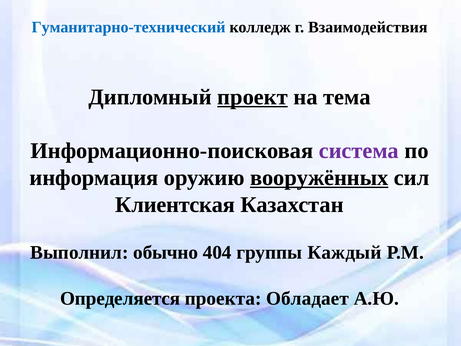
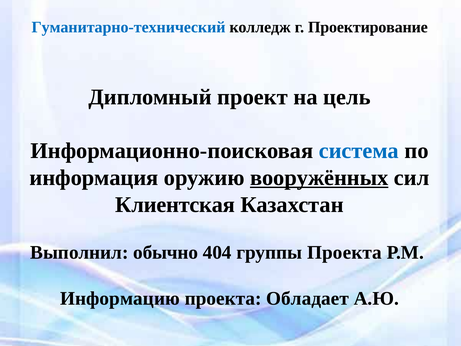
Взаимодействия: Взаимодействия -> Проектирование (368, 27)
проект underline: present -> none (253, 97)
тема: тема -> цель (347, 97)
система colour: purple -> blue (359, 151)
группы Каждый: Каждый -> Проекта (344, 252)
Определяется: Определяется -> Информацию (120, 298)
